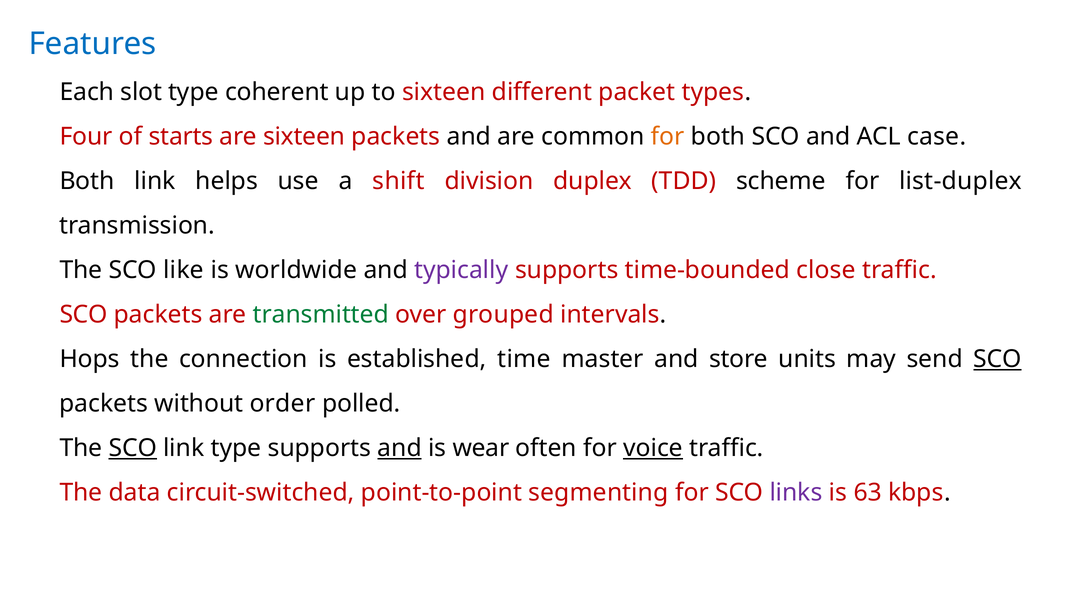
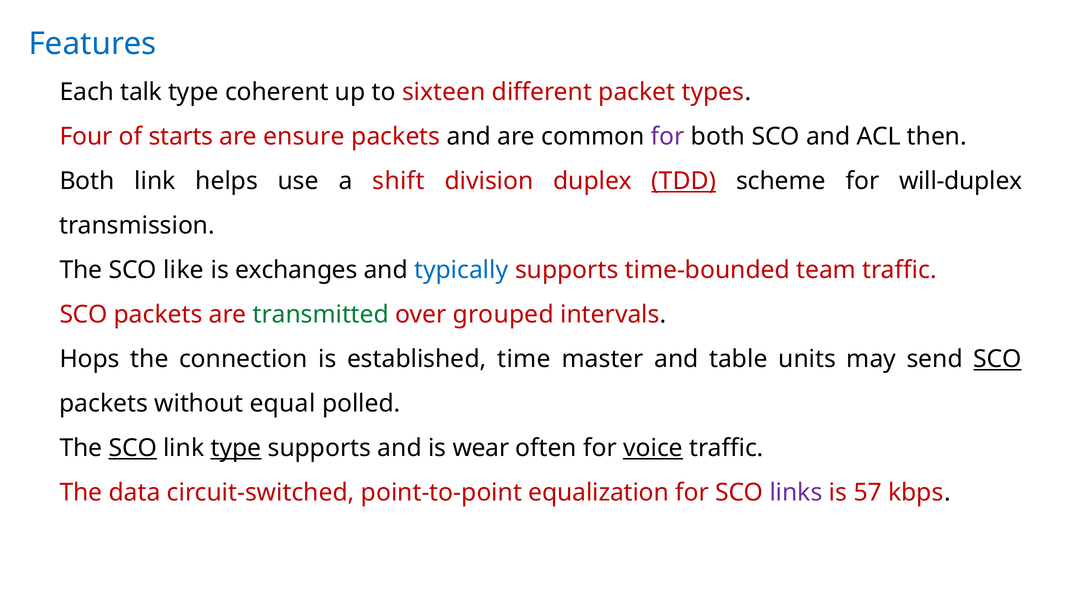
slot: slot -> talk (141, 92)
are sixteen: sixteen -> ensure (304, 137)
for colour: orange -> purple (668, 137)
case: case -> then (937, 137)
TDD underline: none -> present (684, 181)
list-duplex: list-duplex -> will-duplex (961, 181)
worldwide: worldwide -> exchanges (296, 270)
typically colour: purple -> blue (461, 270)
close: close -> team (826, 270)
store: store -> table (738, 359)
order: order -> equal (283, 404)
type underline: none -> present (236, 448)
and underline: present -> none (400, 448)
segmenting: segmenting -> equalization (599, 493)
63: 63 -> 57 (868, 493)
